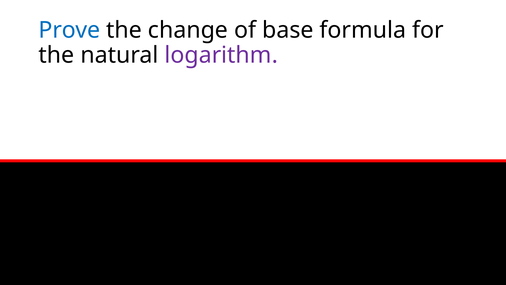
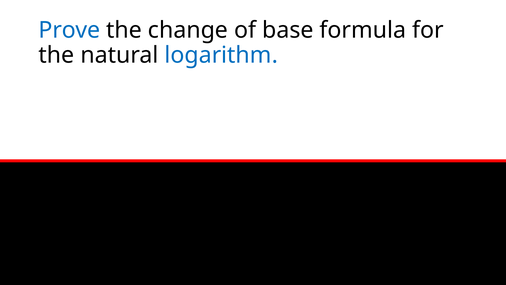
logarithm colour: purple -> blue (221, 55)
